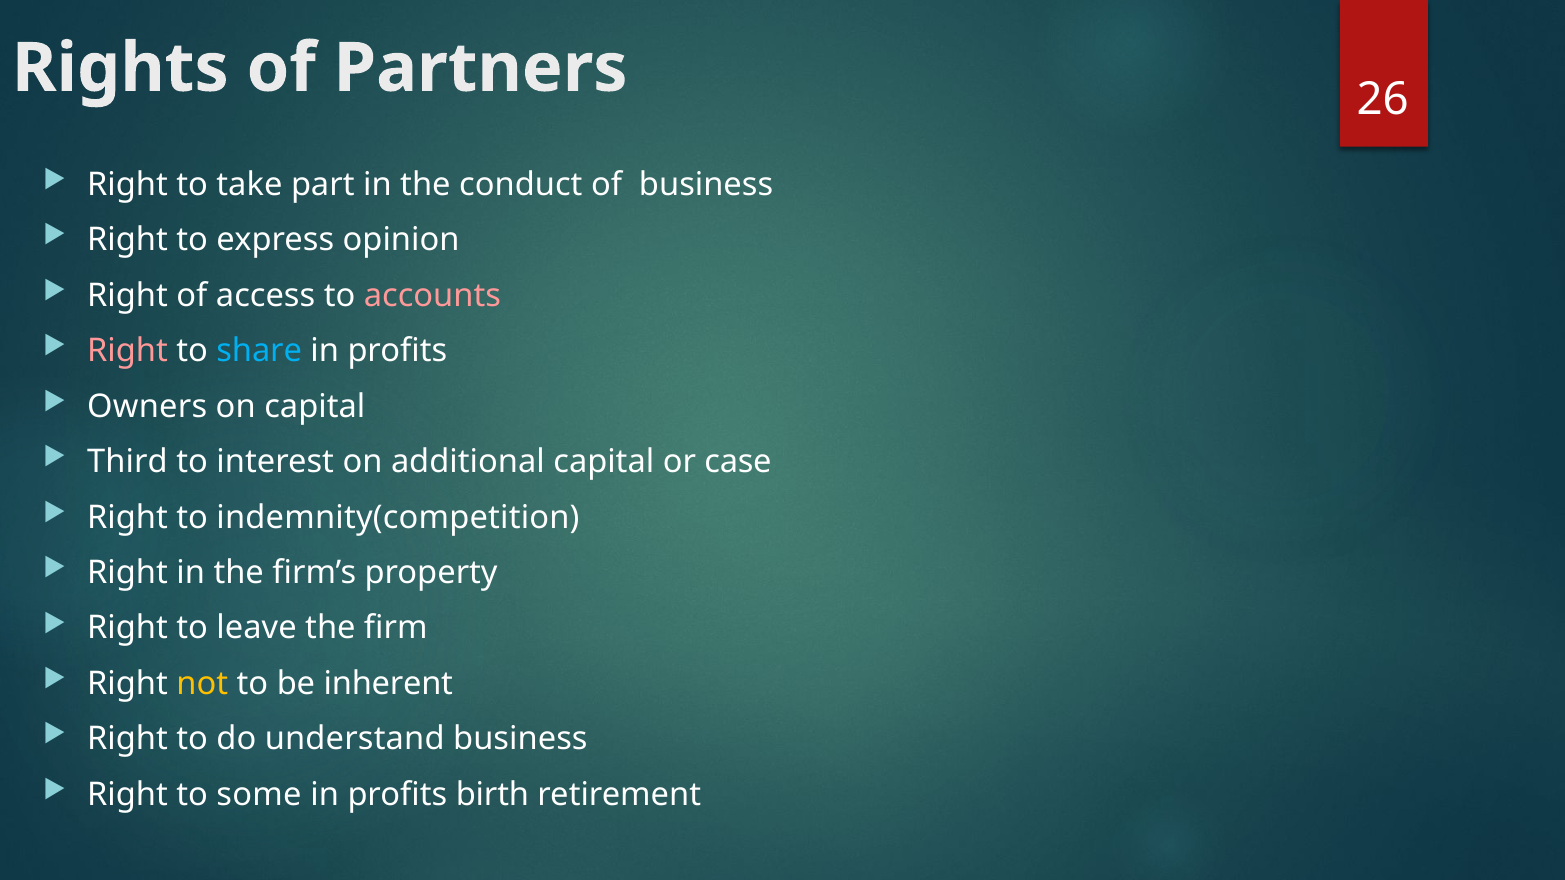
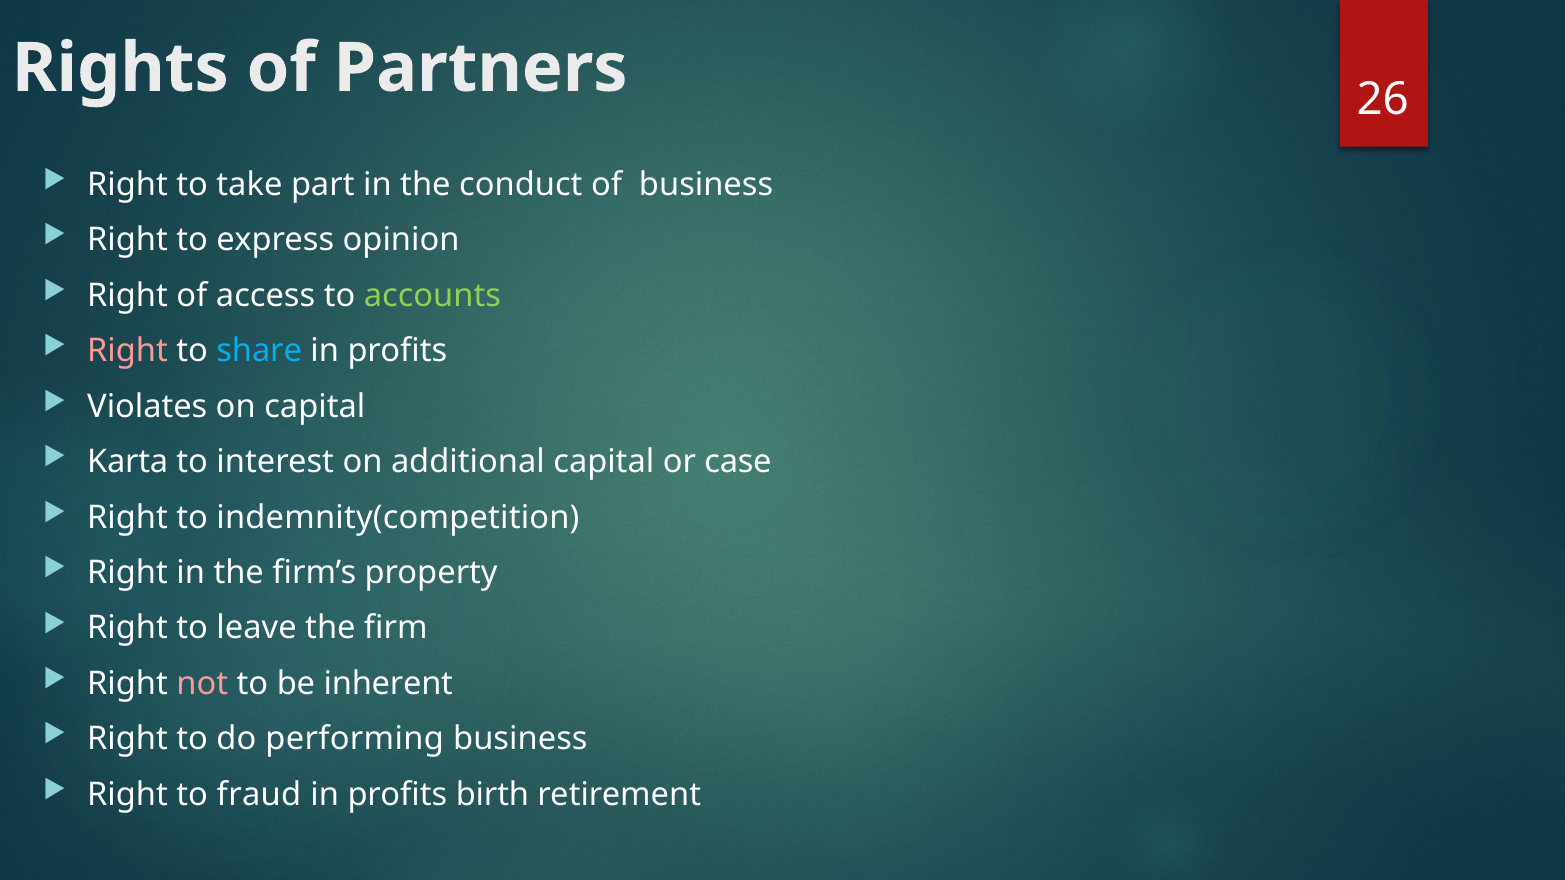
accounts colour: pink -> light green (432, 295)
Owners: Owners -> Violates (147, 406)
Third: Third -> Karta (128, 462)
not colour: yellow -> pink (202, 684)
understand: understand -> performing (355, 739)
some: some -> fraud (259, 795)
